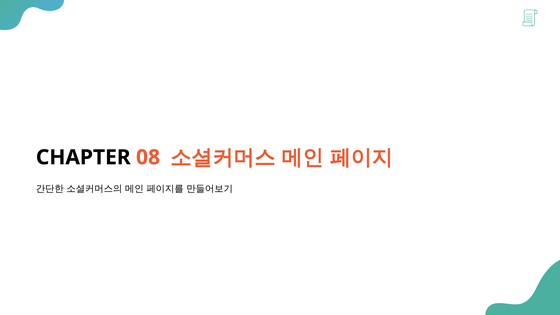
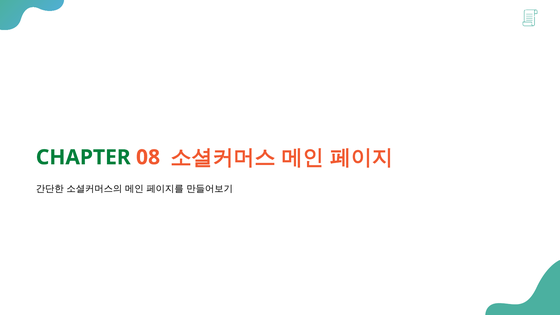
CHAPTER colour: black -> green (83, 157)
